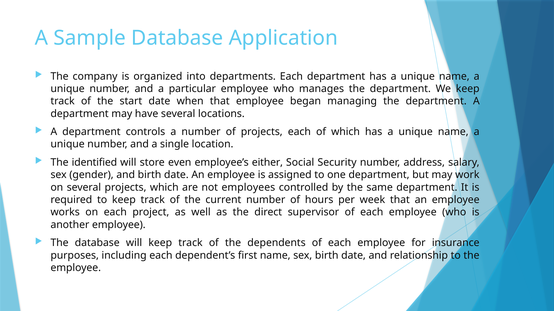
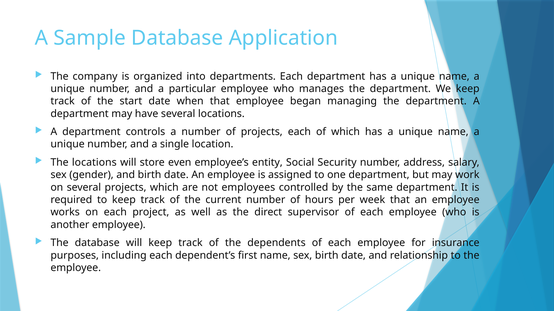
The identified: identified -> locations (94, 163)
either: either -> entity (267, 163)
